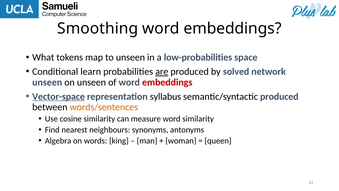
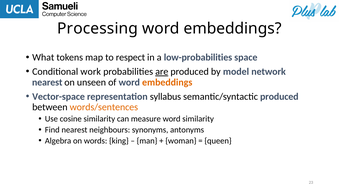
Smoothing: Smoothing -> Processing (98, 28)
to unseen: unseen -> respect (130, 57)
learn: learn -> work (91, 71)
solved: solved -> model (236, 71)
unseen: unseen -> nearest (47, 82)
embeddings colour: red -> orange (167, 82)
Vector-space underline: present -> none (59, 96)
